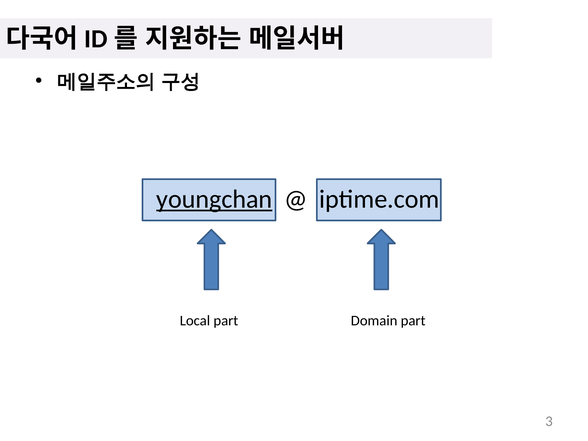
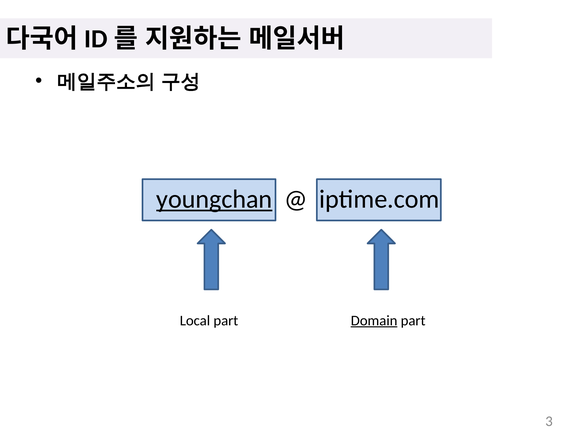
Domain underline: none -> present (374, 320)
